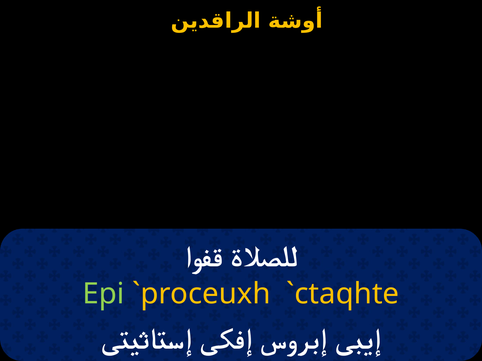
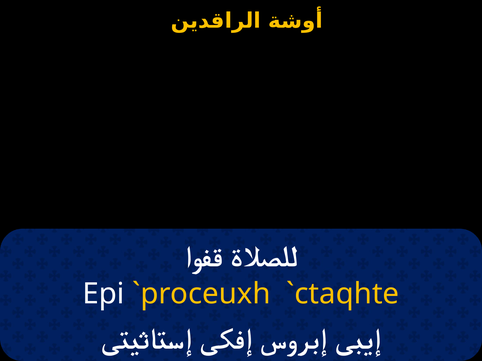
Epi colour: light green -> white (104, 294)
